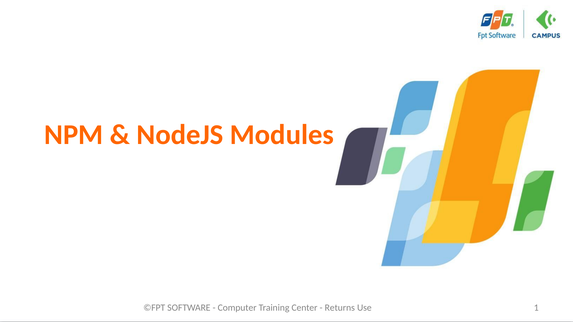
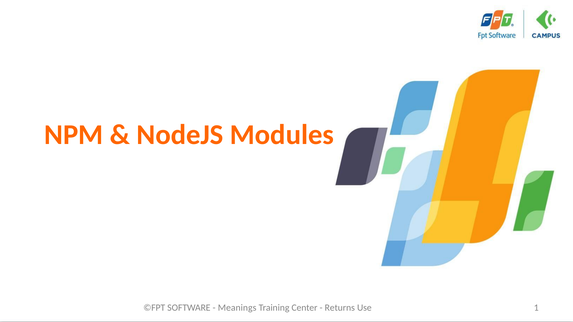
Computer: Computer -> Meanings (237, 308)
